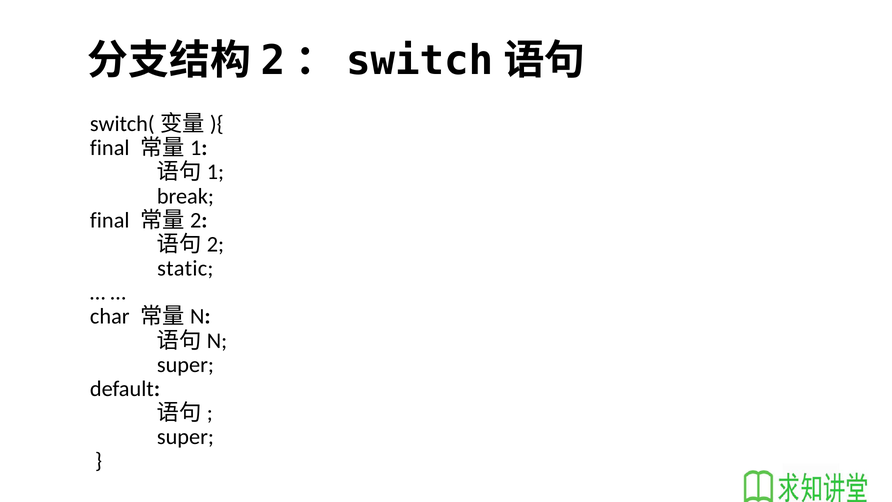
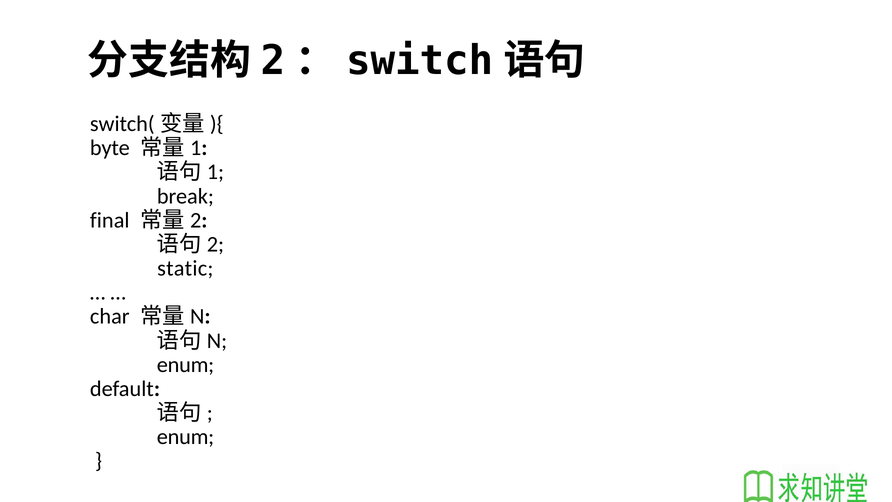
final: final -> byte (110, 148)
super: super -> enum (186, 365)
super: super -> enum (186, 437)
